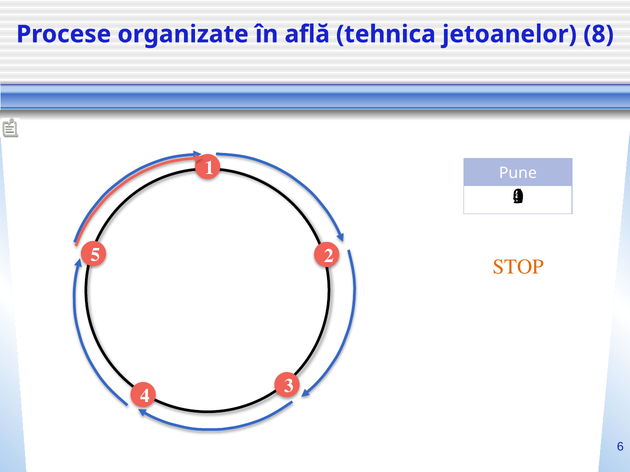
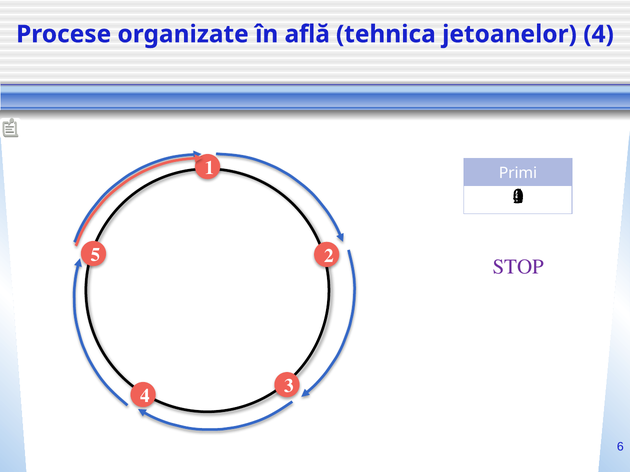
jetoanelor 8: 8 -> 4 (599, 34)
Pune: Pune -> Primi (518, 173)
STOP colour: orange -> purple (518, 267)
